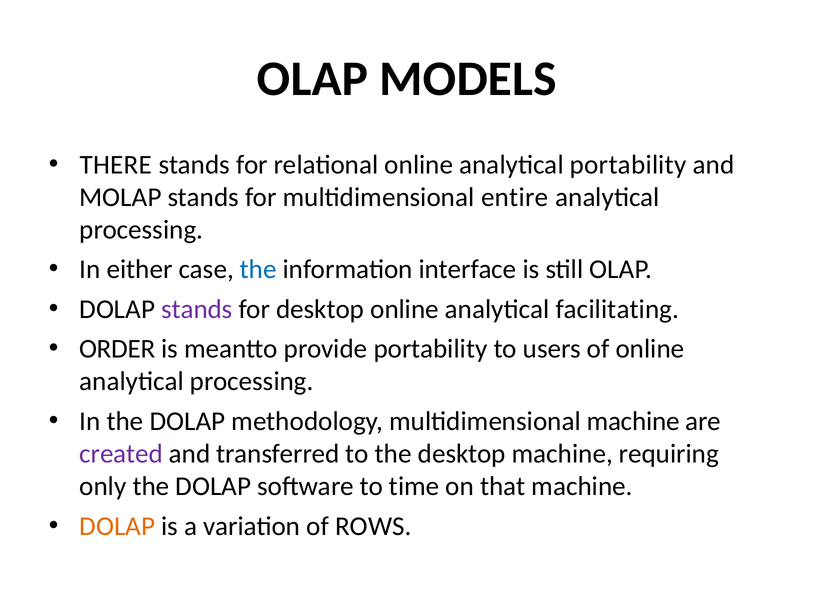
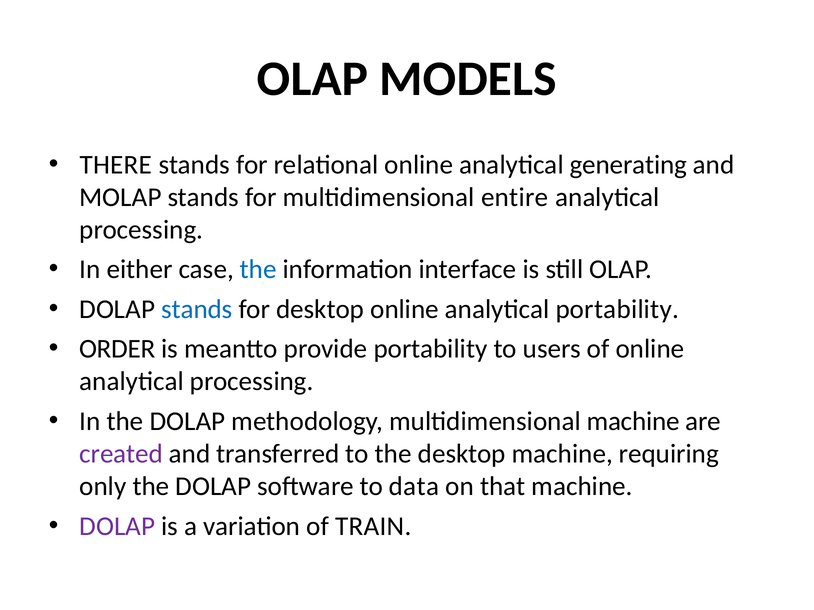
analytical portability: portability -> generating (628, 165)
stands colour: purple -> blue (197, 309)
analytical facilitating: facilitating -> portability (617, 309)
time: time -> data (414, 487)
DOLAP colour: orange -> purple (117, 527)
ROWS: ROWS -> TRAIN (373, 527)
